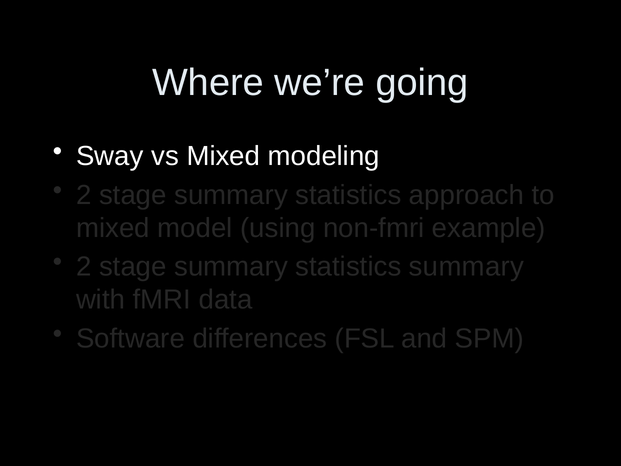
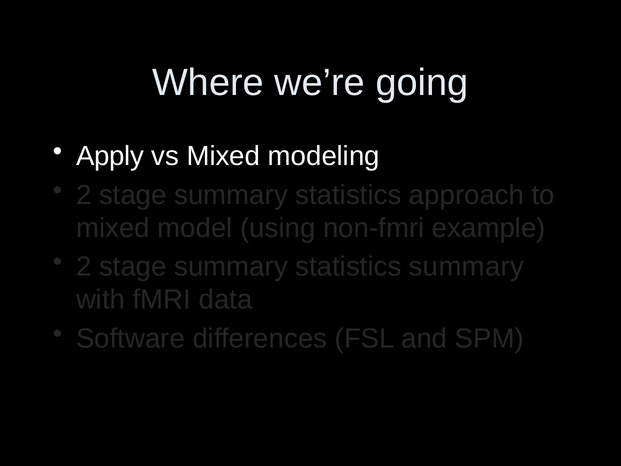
Sway: Sway -> Apply (110, 156)
